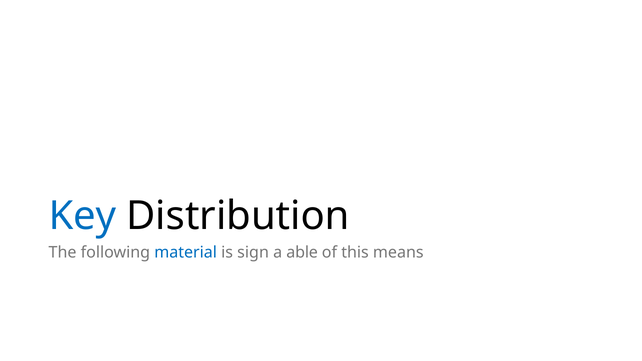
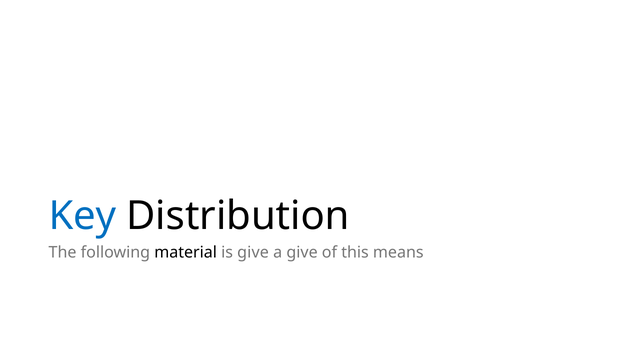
material colour: blue -> black (186, 253)
is sign: sign -> give (253, 253)
a able: able -> give (302, 253)
